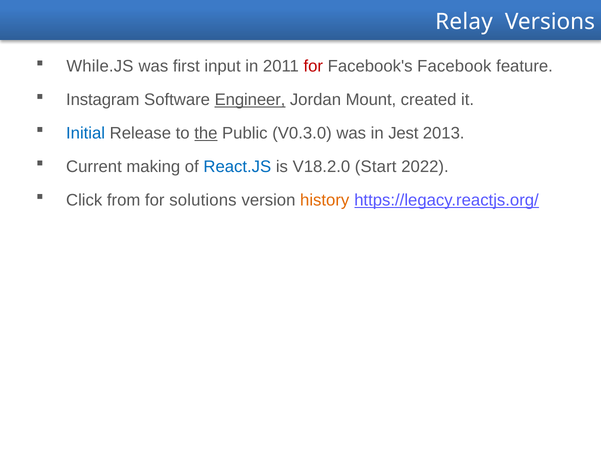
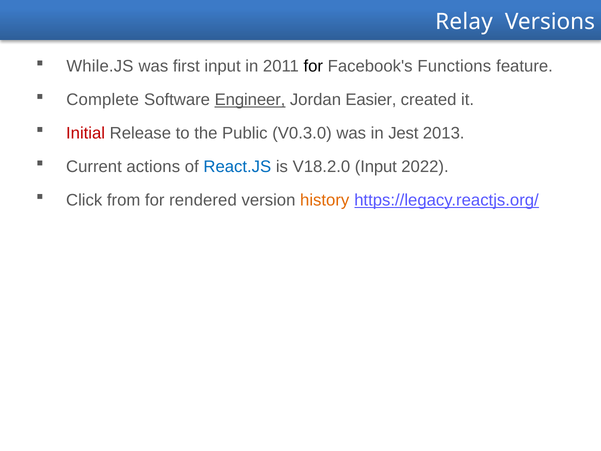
for colour: red -> black (313, 66)
Facebook: Facebook -> Functions (454, 66)
Instagram: Instagram -> Complete (103, 100)
Mount: Mount -> Easier (371, 100)
Initial colour: blue -> red (86, 133)
the underline: present -> none (206, 133)
making: making -> actions (153, 167)
V18.2.0 Start: Start -> Input (376, 167)
solutions: solutions -> rendered (203, 200)
